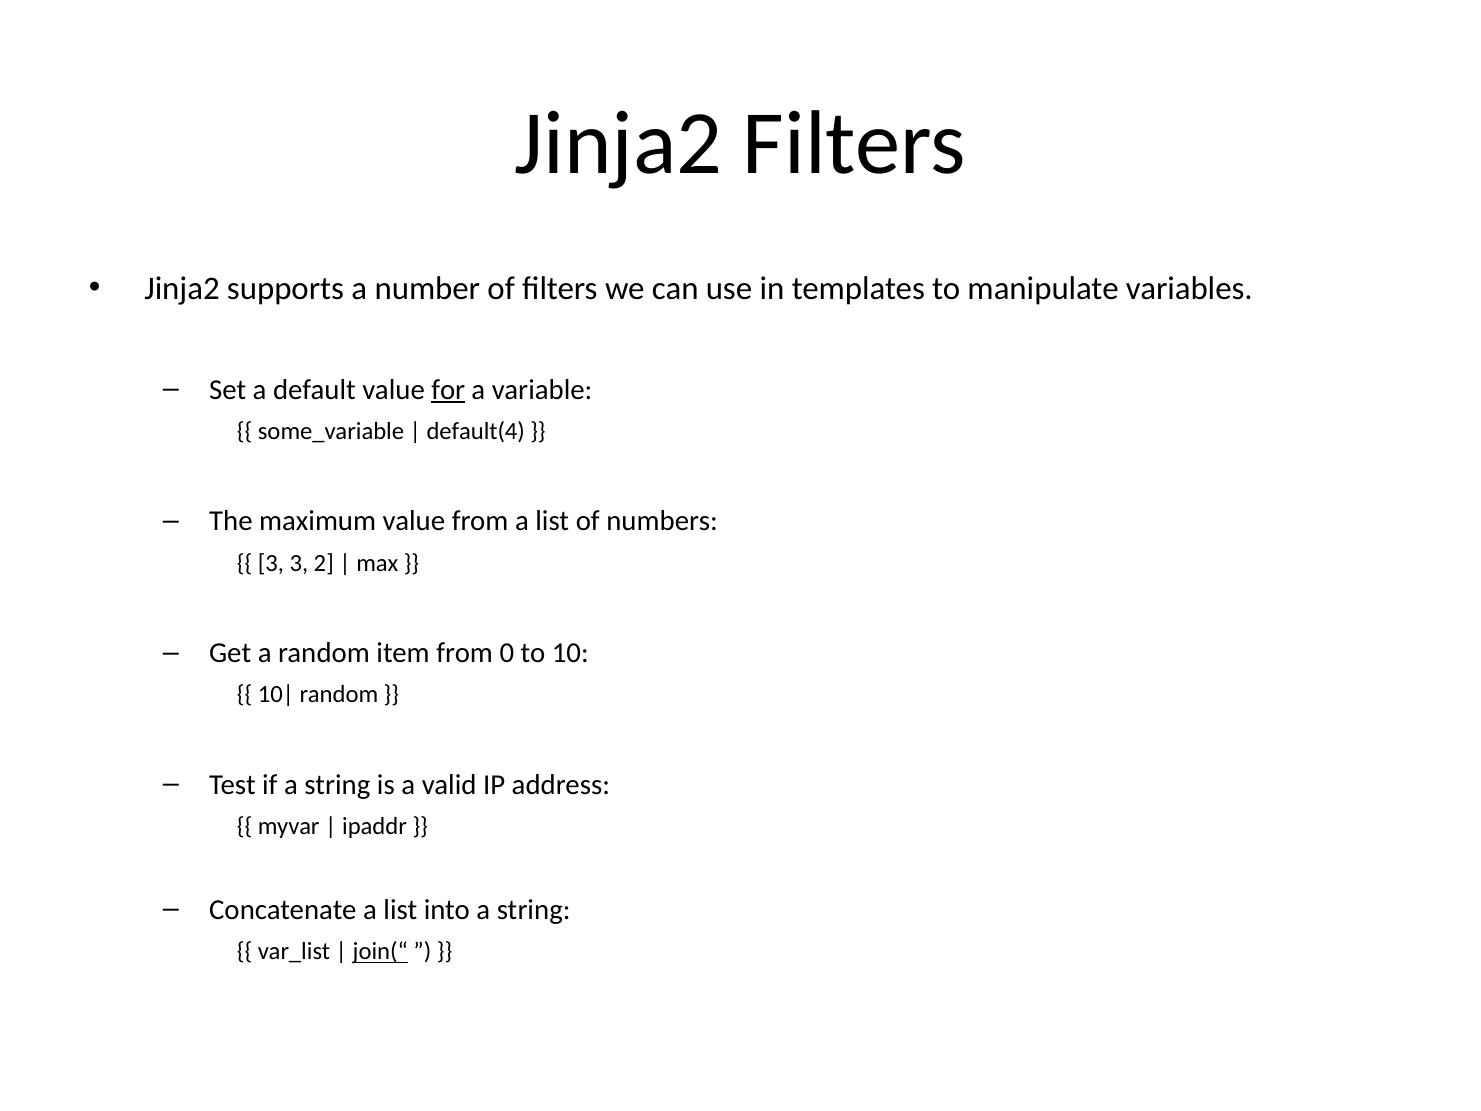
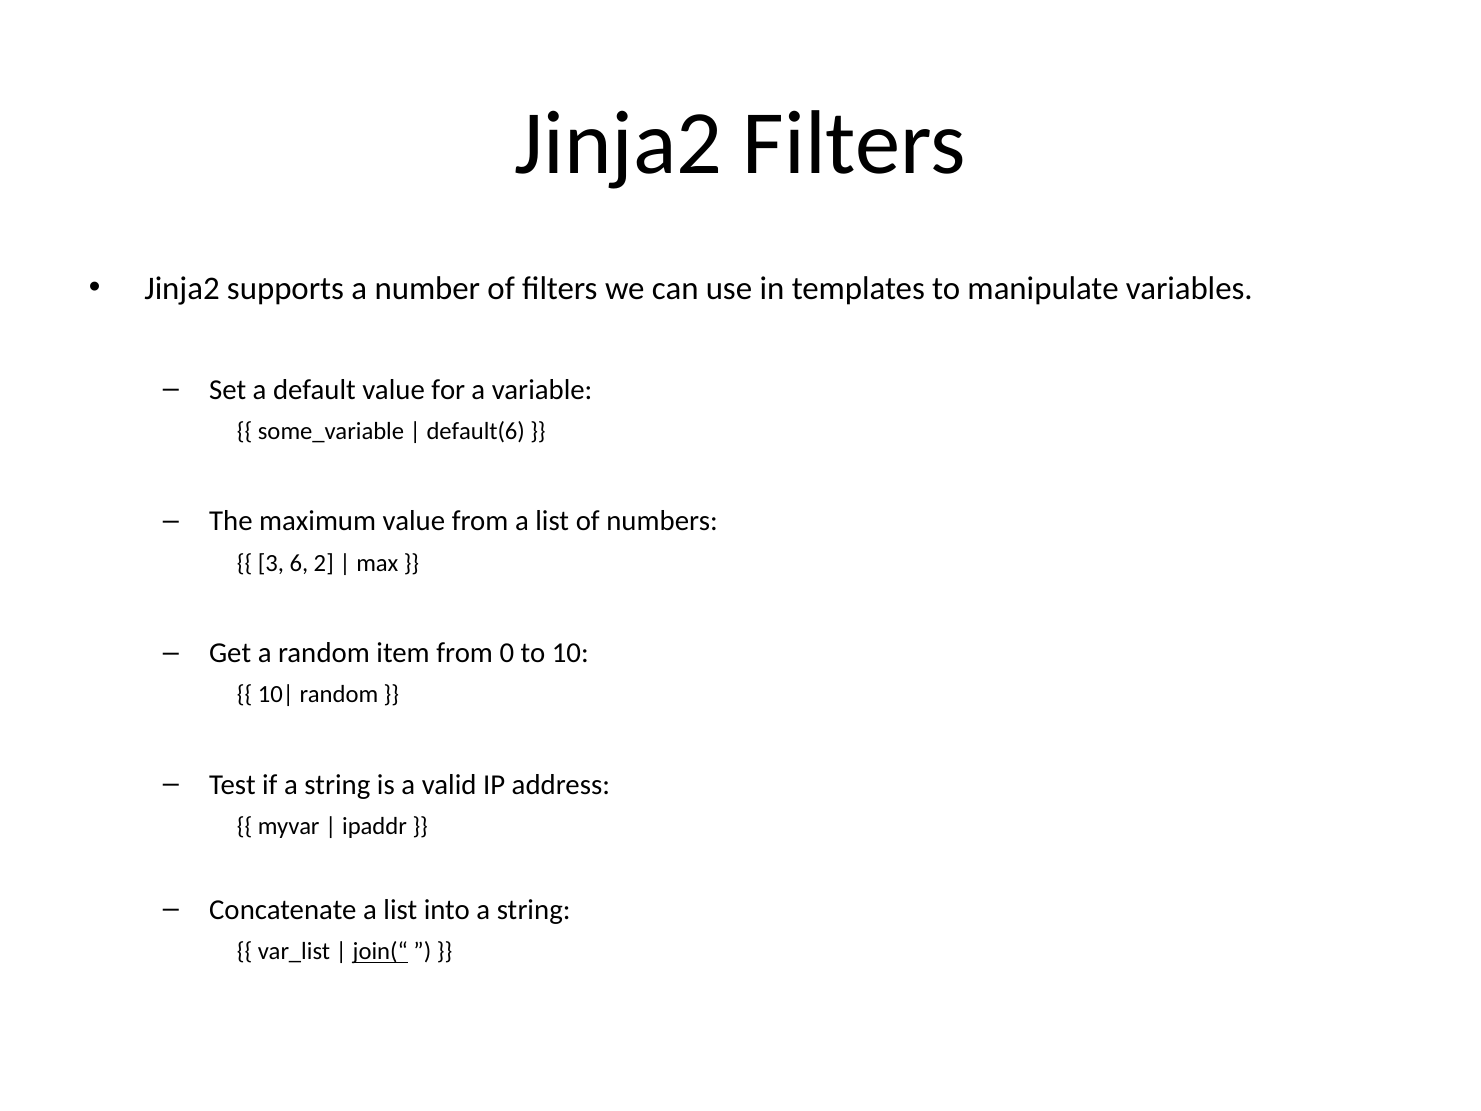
for underline: present -> none (448, 390)
default(4: default(4 -> default(6 (476, 431)
3 3: 3 -> 6 (299, 563)
